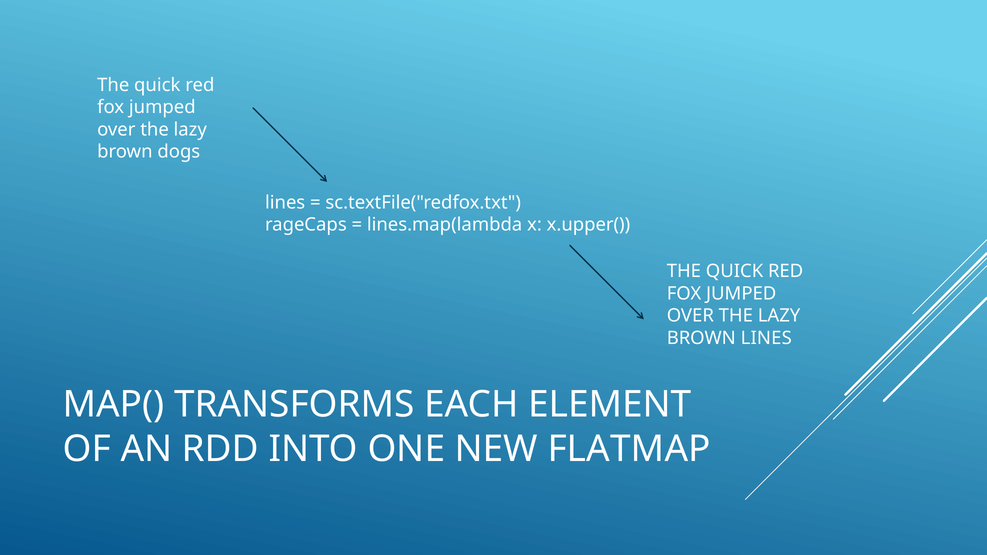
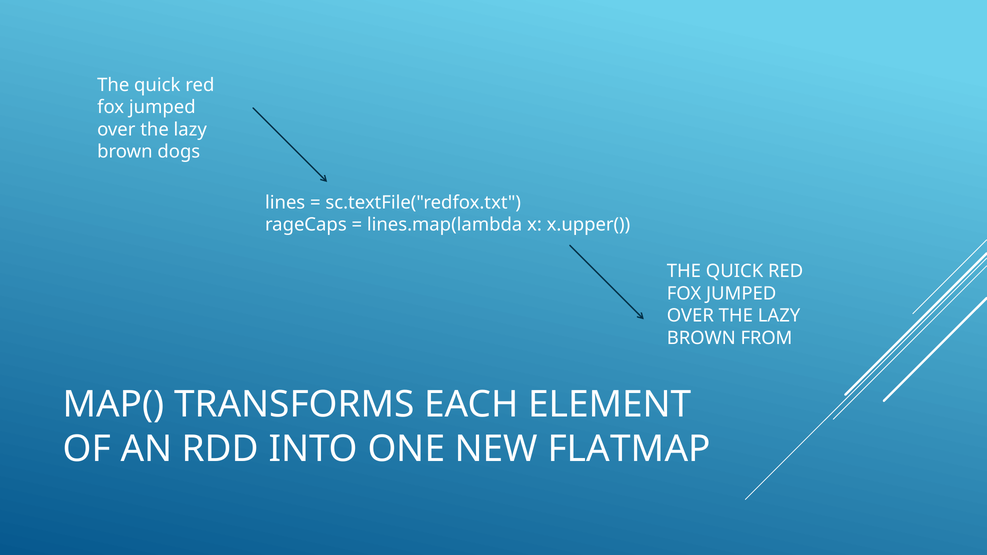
BROWN LINES: LINES -> FROM (766, 338)
